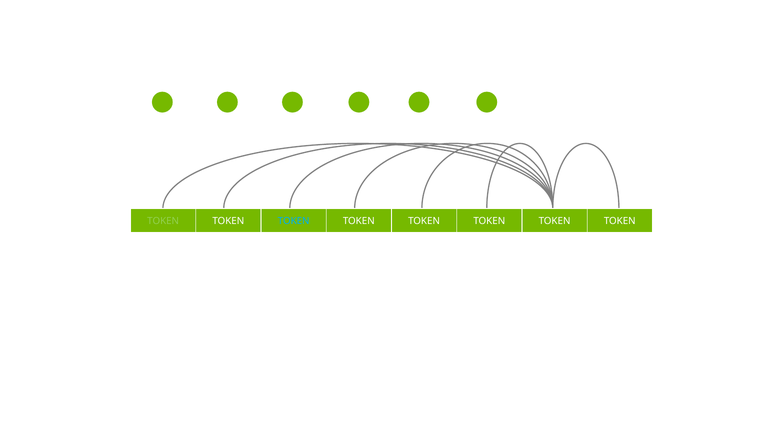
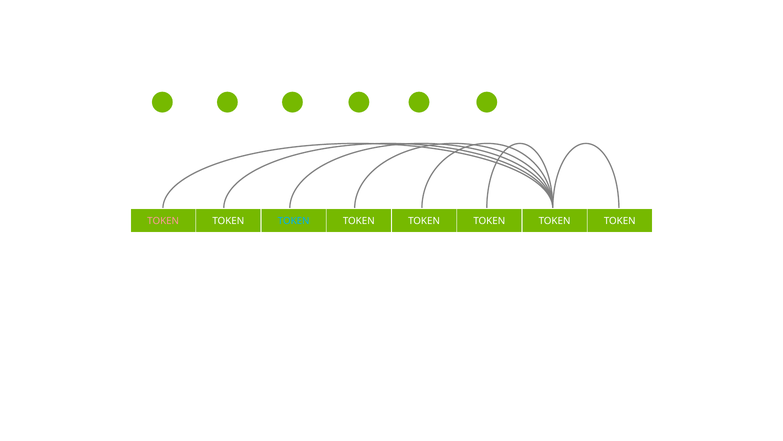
TOKEN colour: light green -> pink (163, 221)
